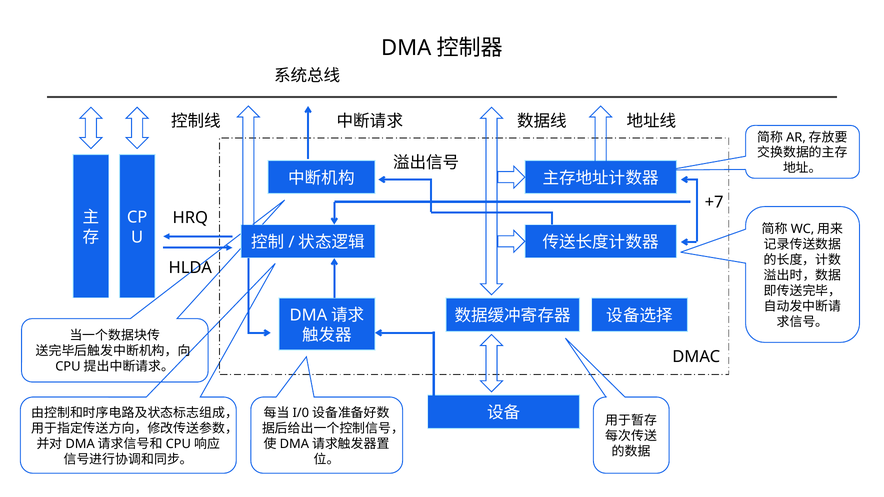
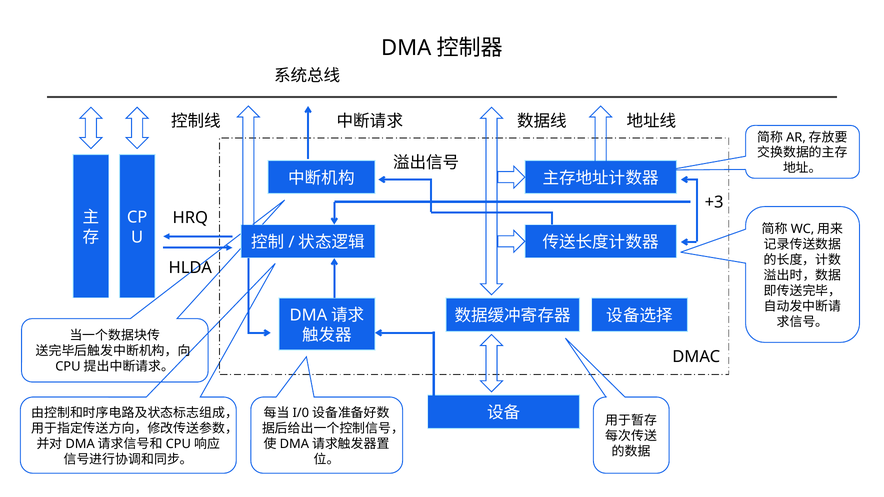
+7: +7 -> +3 (714, 202)
